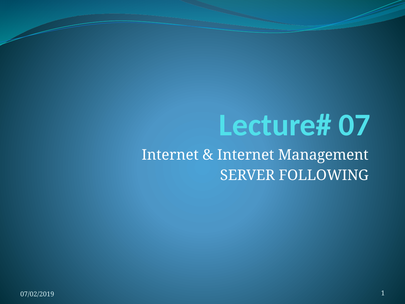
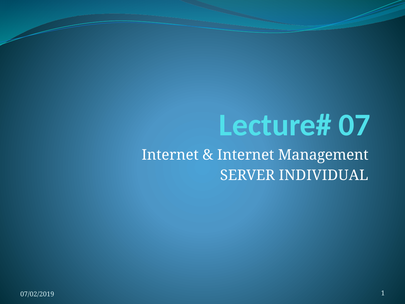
FOLLOWING: FOLLOWING -> INDIVIDUAL (324, 175)
